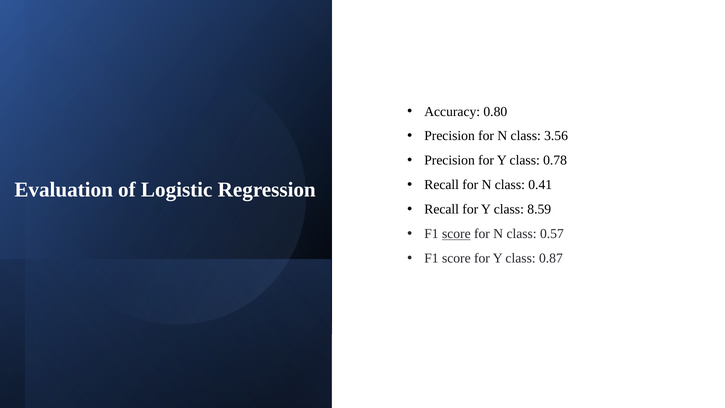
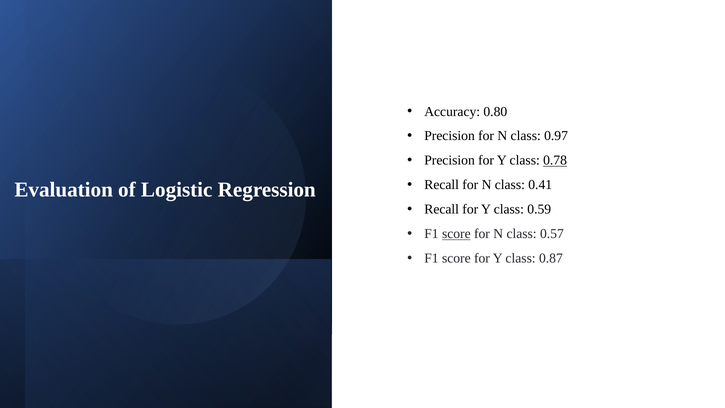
3.56: 3.56 -> 0.97 (556, 136)
0.78 underline: none -> present (555, 160)
8.59: 8.59 -> 0.59 (539, 209)
